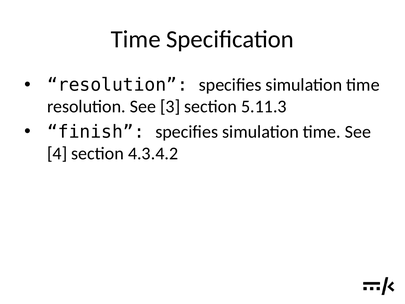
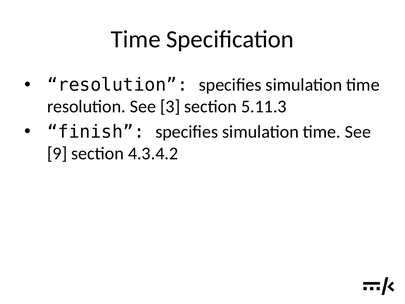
4: 4 -> 9 (57, 153)
